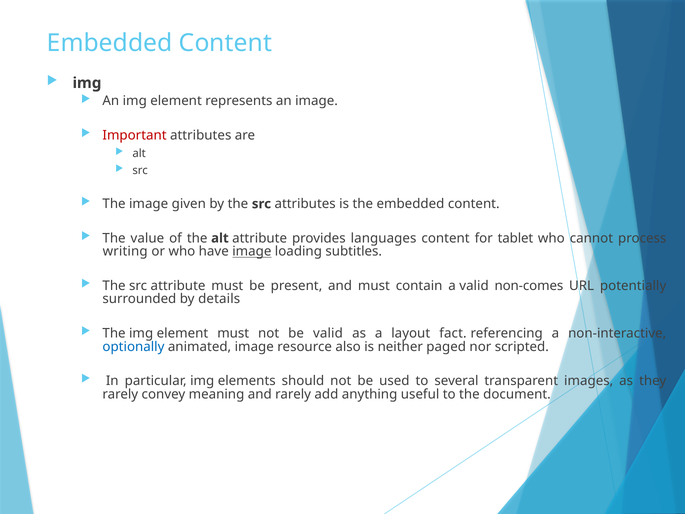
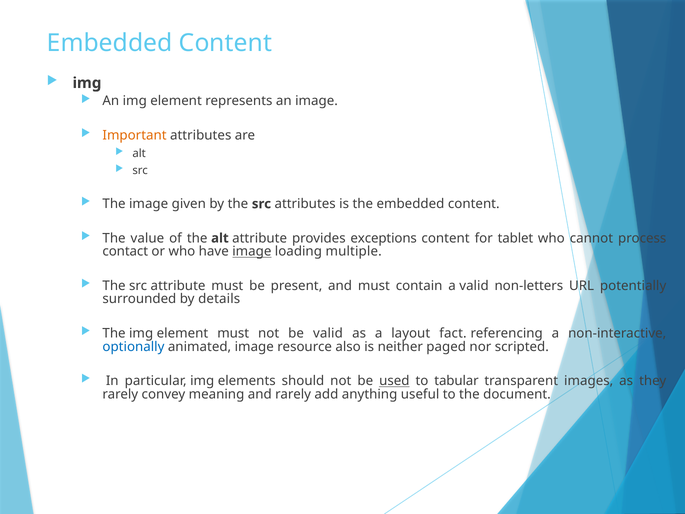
Important colour: red -> orange (135, 135)
languages: languages -> exceptions (384, 238)
writing: writing -> contact (125, 251)
subtitles: subtitles -> multiple (354, 251)
non-comes: non-comes -> non-letters (529, 286)
used underline: none -> present (394, 381)
several: several -> tabular (457, 381)
